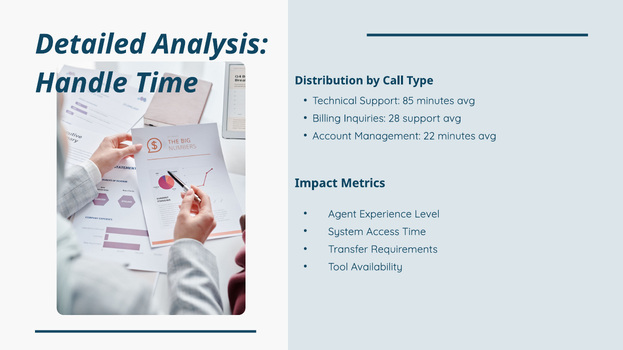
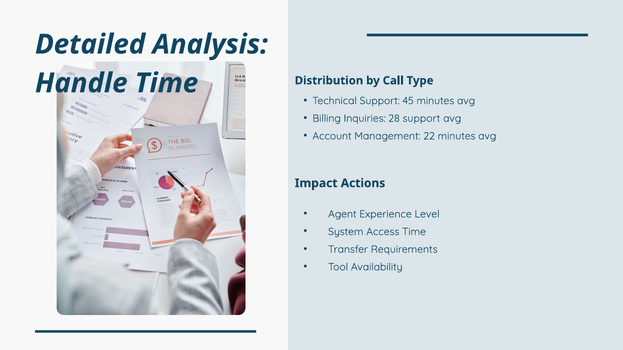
85: 85 -> 45 (408, 101)
Metrics: Metrics -> Actions (363, 183)
